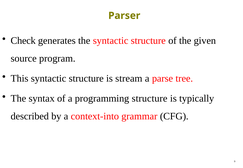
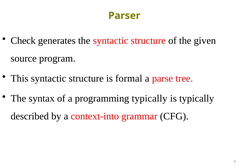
stream: stream -> formal (129, 79)
programming structure: structure -> typically (150, 98)
